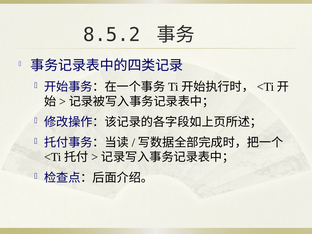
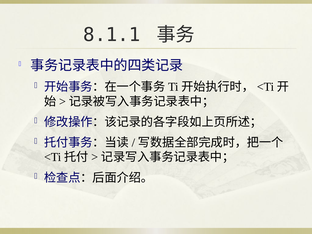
8.5.2: 8.5.2 -> 8.1.1 (112, 35)
